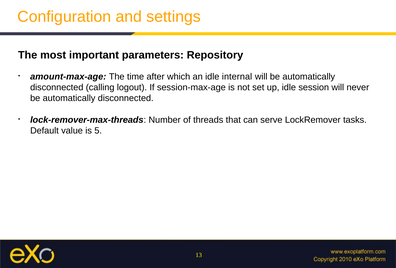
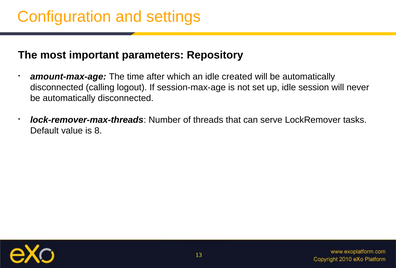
internal: internal -> created (237, 77)
5: 5 -> 8 (98, 131)
